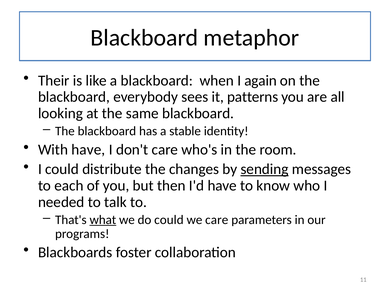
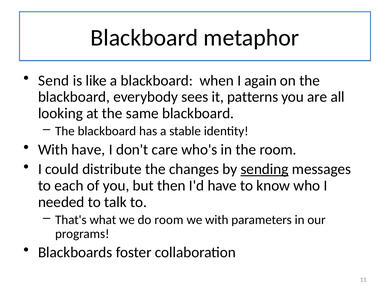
Their: Their -> Send (54, 80)
what underline: present -> none (103, 219)
do could: could -> room (169, 219)
we care: care -> with (217, 219)
